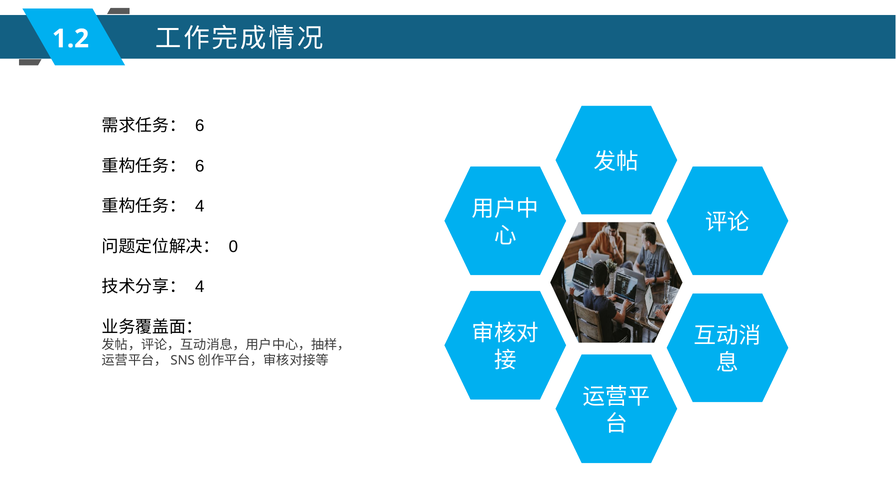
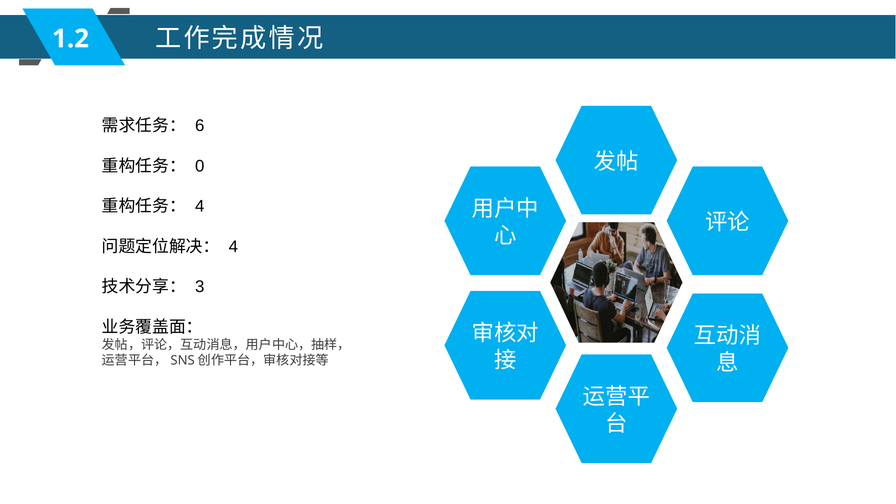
6: 6 -> 0 (200, 166)
0: 0 -> 4 (233, 247)
4: 4 -> 3 (200, 287)
